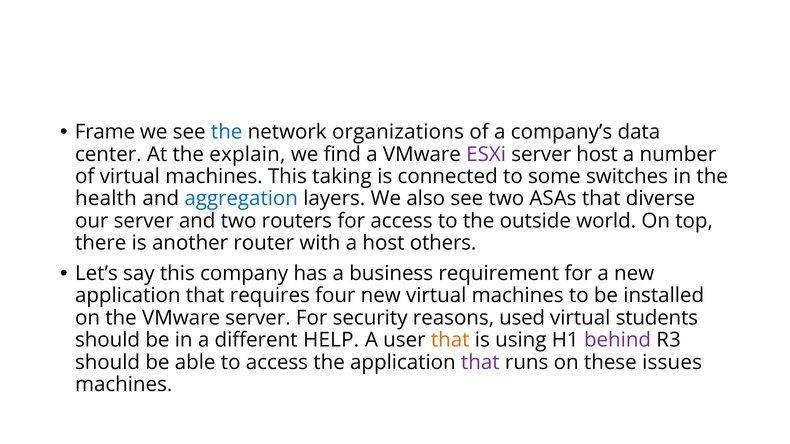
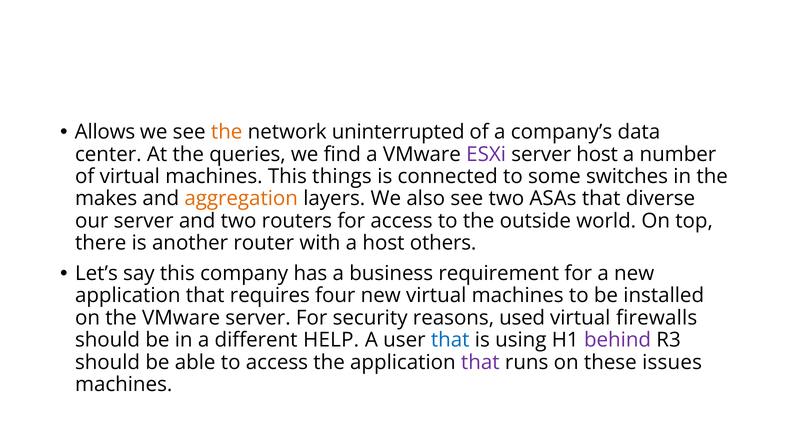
Frame: Frame -> Allows (105, 132)
the colour: blue -> orange (227, 132)
organizations: organizations -> uninterrupted (398, 132)
explain: explain -> queries (247, 154)
taking: taking -> things (342, 177)
health: health -> makes (106, 199)
aggregation colour: blue -> orange (241, 199)
students: students -> firewalls (657, 318)
that colour: orange -> blue (450, 340)
